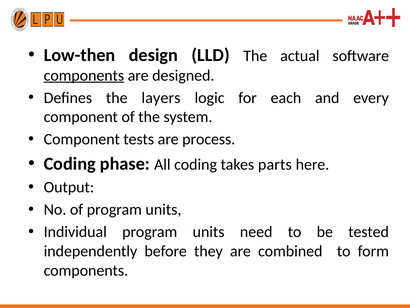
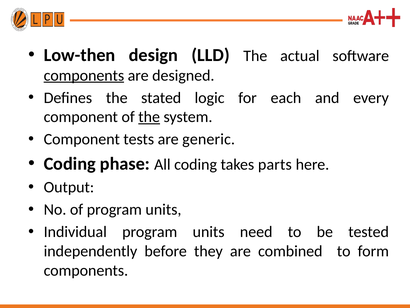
layers: layers -> stated (161, 98)
the underline: none -> present (149, 117)
process: process -> generic (209, 139)
